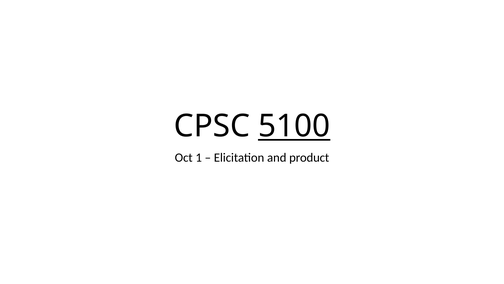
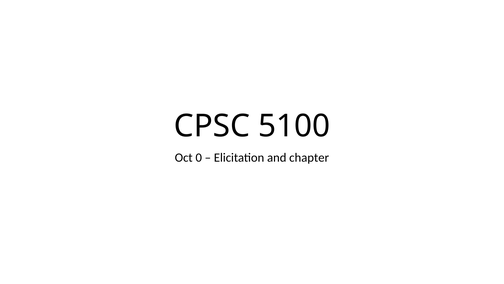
5100 underline: present -> none (294, 126)
1: 1 -> 0 (199, 158)
product: product -> chapter (309, 158)
